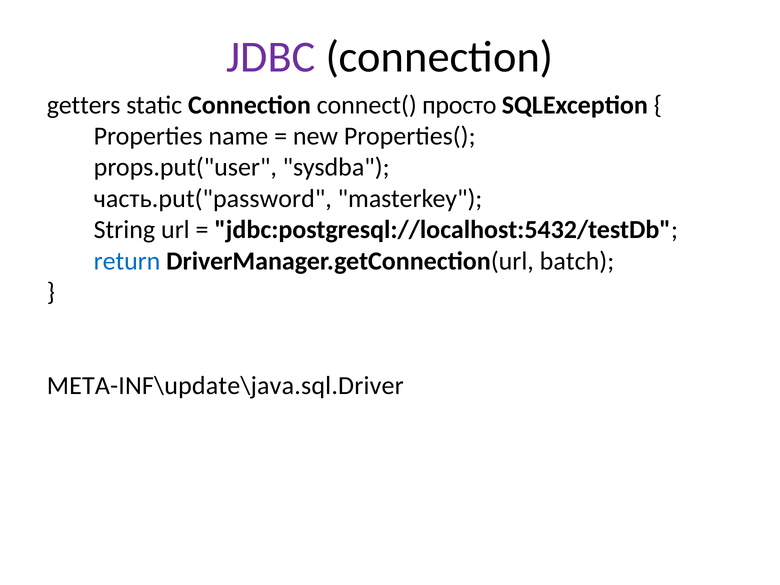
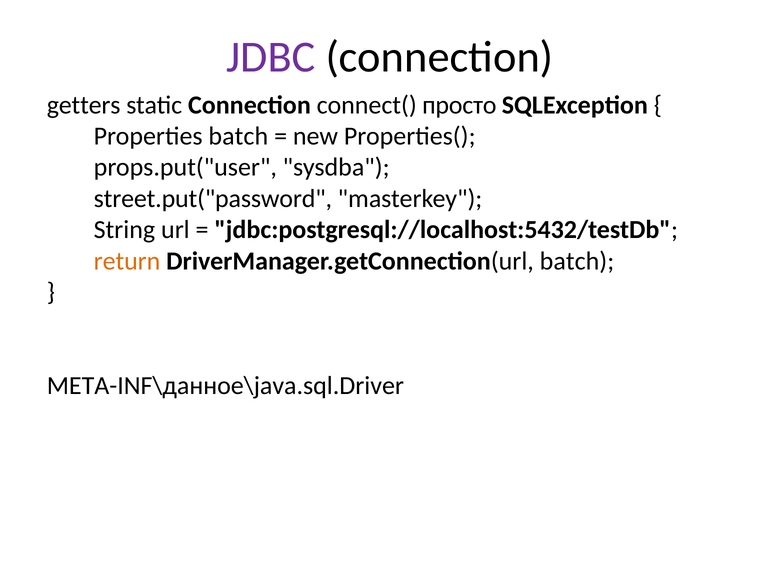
Properties name: name -> batch (238, 136)
часть.put("password: часть.put("password -> street.put("password (213, 199)
return colour: blue -> orange (127, 261)
META-INF\update\java.sql.Driver: META-INF\update\java.sql.Driver -> META-INF\данное\java.sql.Driver (225, 386)
